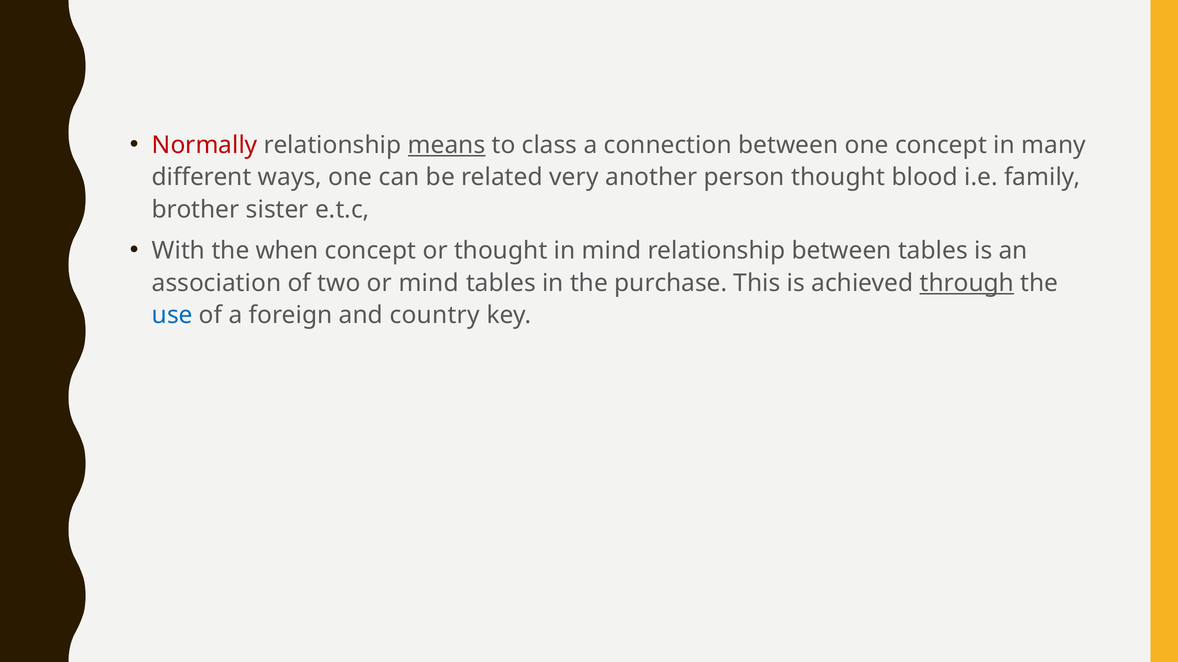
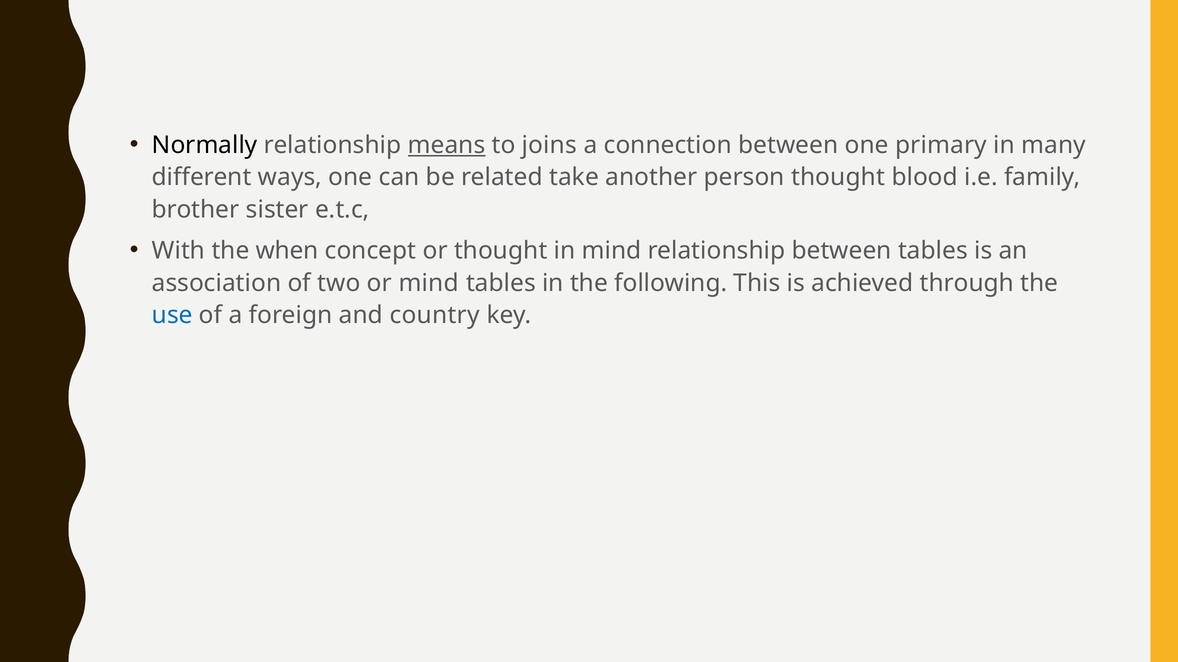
Normally colour: red -> black (205, 145)
class: class -> joins (549, 145)
one concept: concept -> primary (941, 145)
very: very -> take (574, 177)
purchase: purchase -> following (671, 283)
through underline: present -> none (967, 283)
